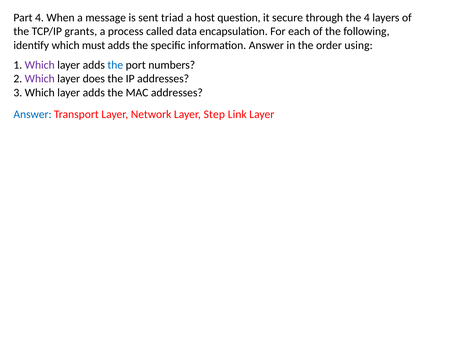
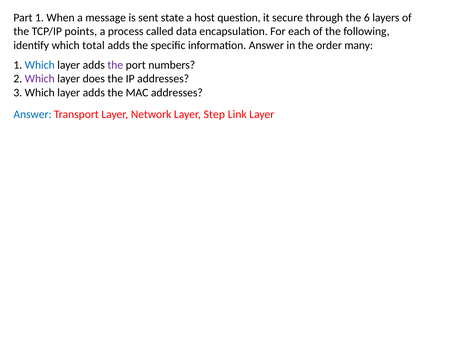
Part 4: 4 -> 1 (40, 18)
triad: triad -> state (172, 18)
the 4: 4 -> 6 (367, 18)
grants: grants -> points (81, 31)
must: must -> total (93, 45)
using: using -> many (359, 45)
Which colour: purple -> blue (40, 65)
the colour: blue -> purple (115, 65)
